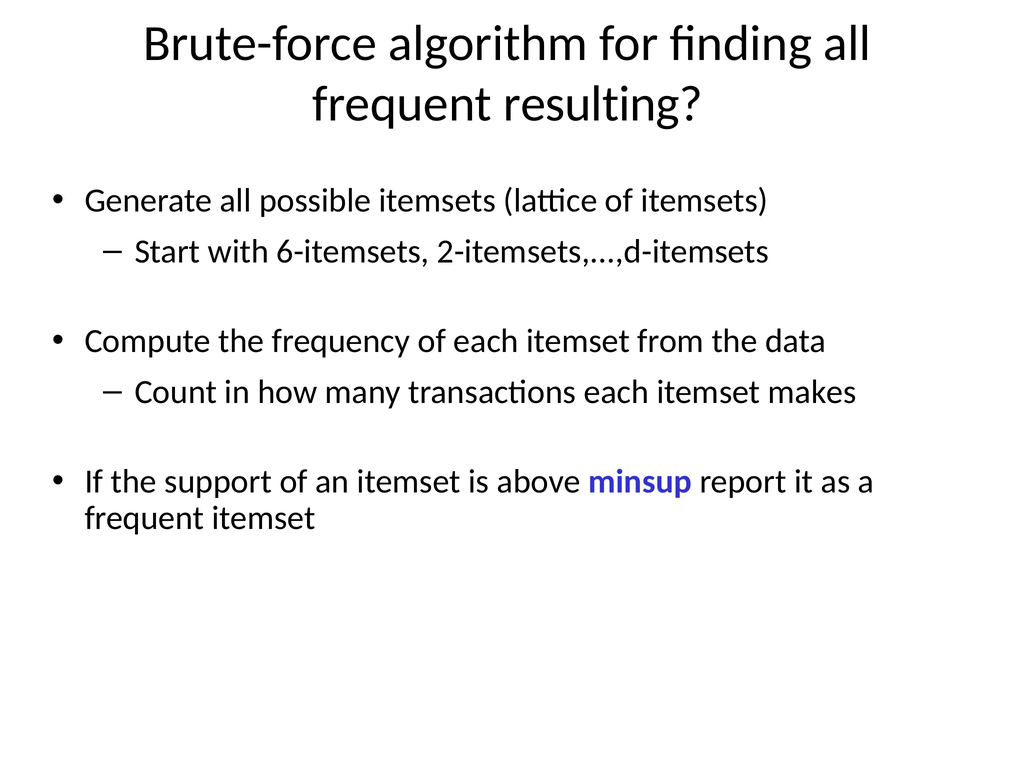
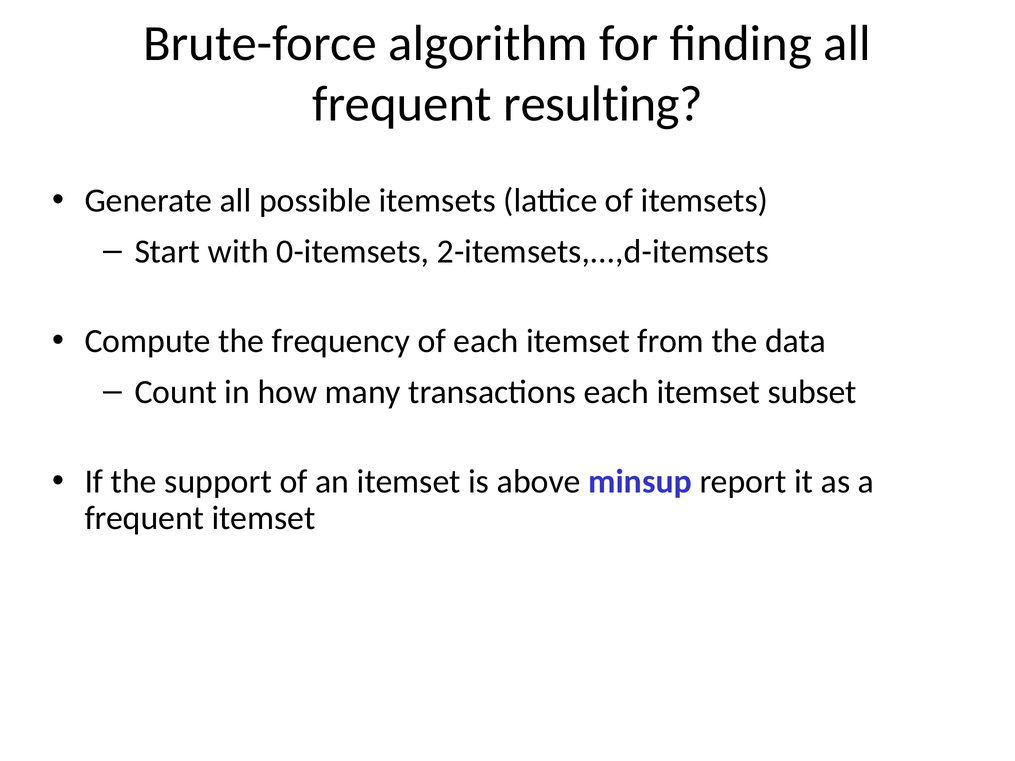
6-itemsets: 6-itemsets -> 0-itemsets (353, 252)
makes: makes -> subset (812, 392)
